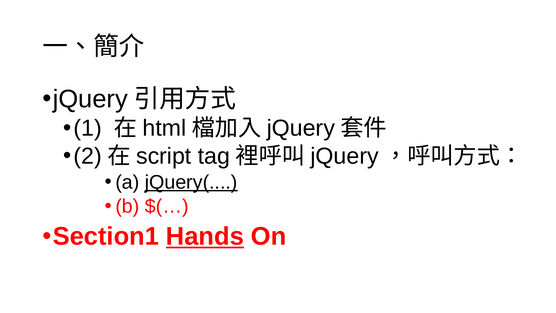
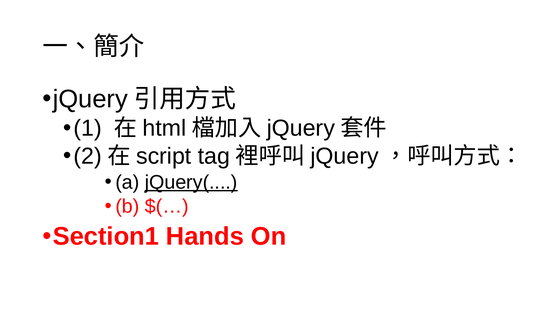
Hands underline: present -> none (205, 236)
